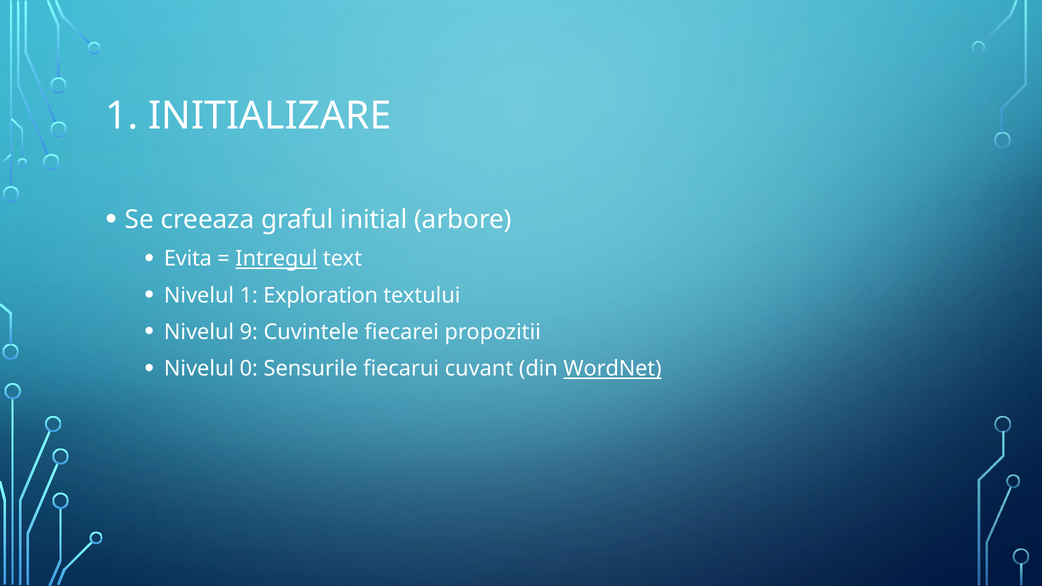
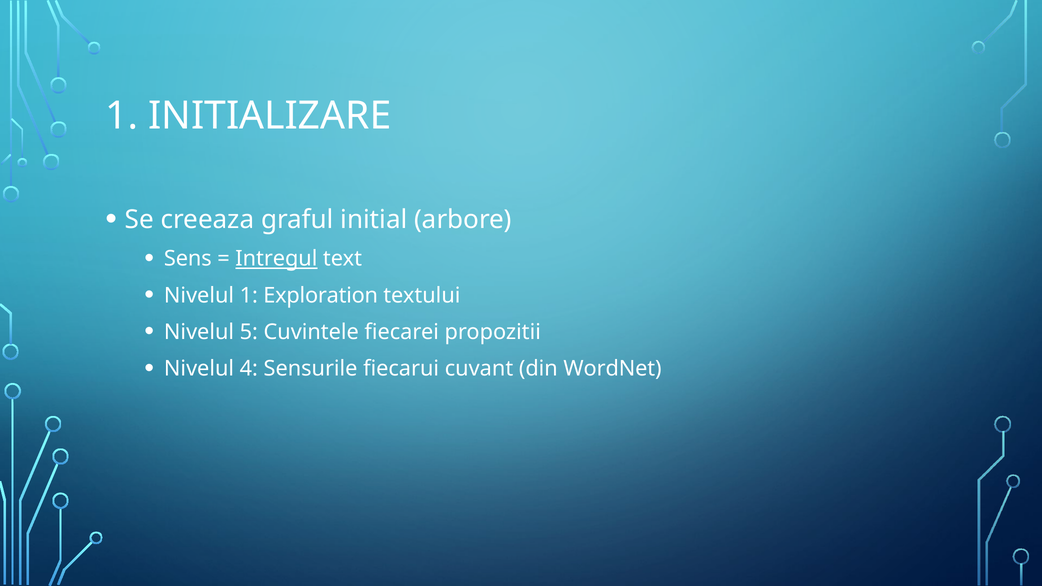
Evita: Evita -> Sens (188, 259)
9: 9 -> 5 (249, 332)
0: 0 -> 4 (249, 369)
WordNet underline: present -> none (613, 369)
